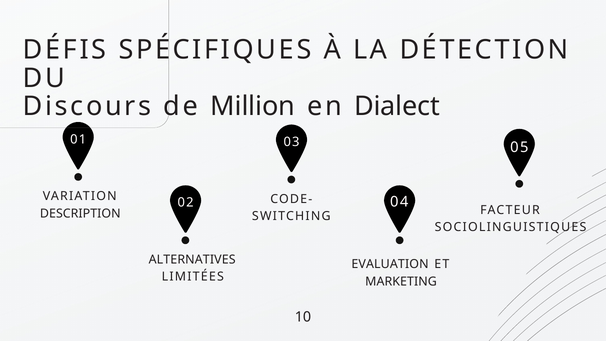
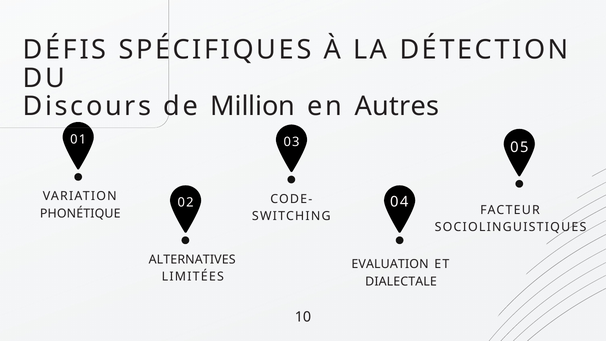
Dialect: Dialect -> Autres (397, 107)
DESCRIPTION: DESCRIPTION -> PHONÉTIQUE (80, 213)
MARKETING: MARKETING -> DIALECTALE (401, 281)
